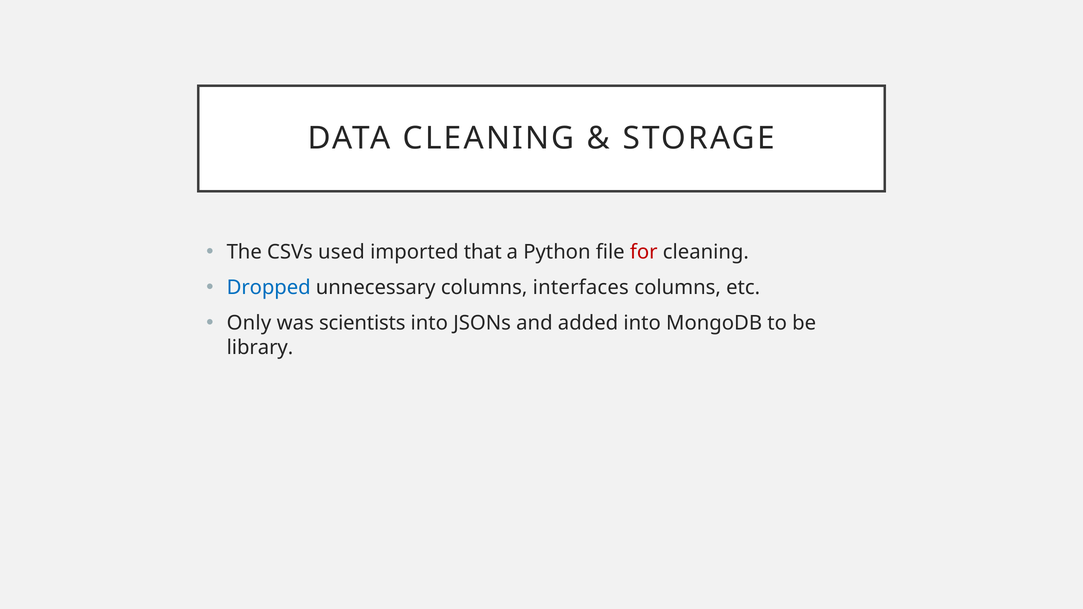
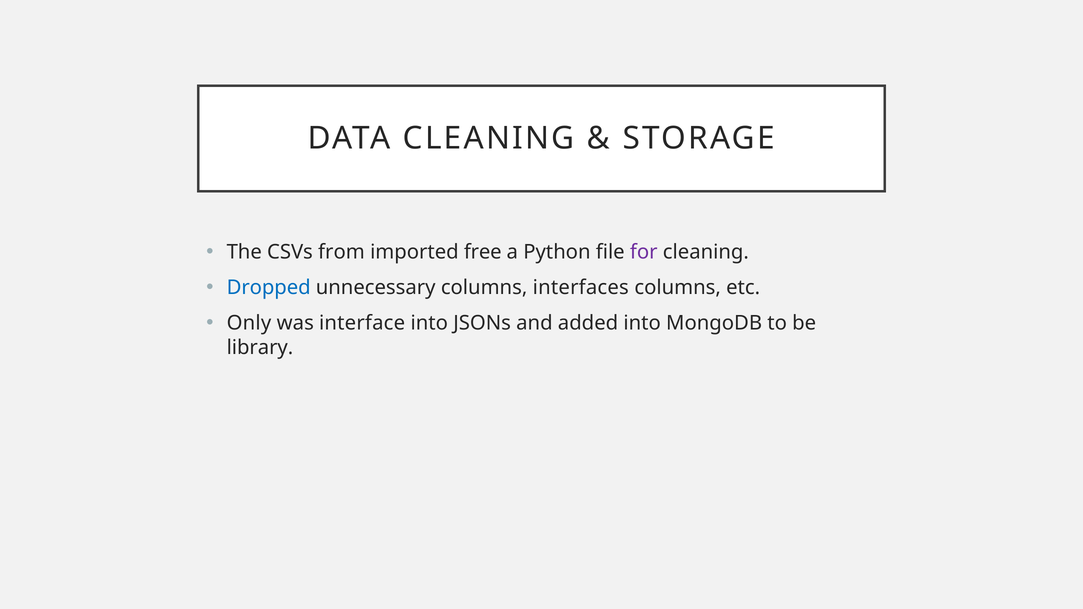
used: used -> from (341, 252)
that: that -> free (483, 252)
for colour: red -> purple (644, 252)
scientists: scientists -> interface (362, 323)
